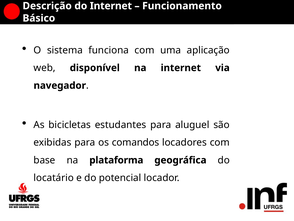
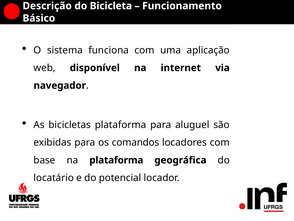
do Internet: Internet -> Bicicleta (111, 6)
bicicletas estudantes: estudantes -> plataforma (121, 125)
